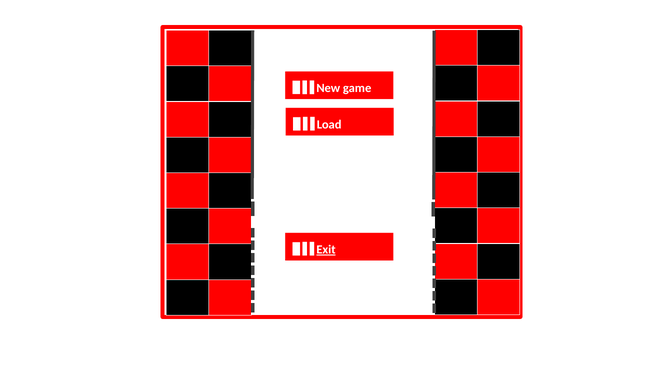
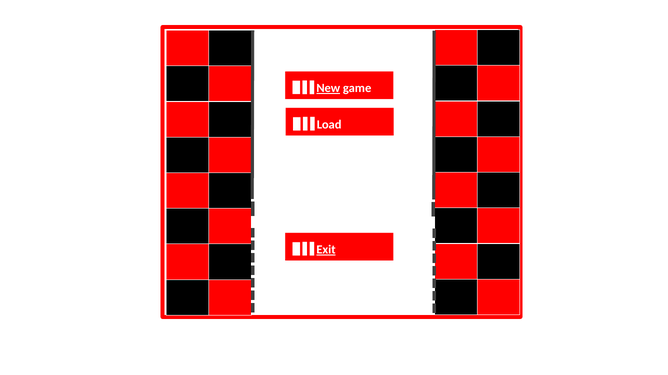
New underline: none -> present (328, 88)
